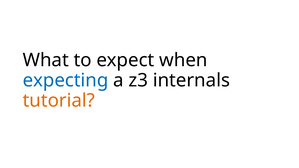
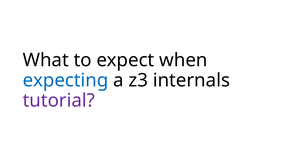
tutorial colour: orange -> purple (59, 101)
